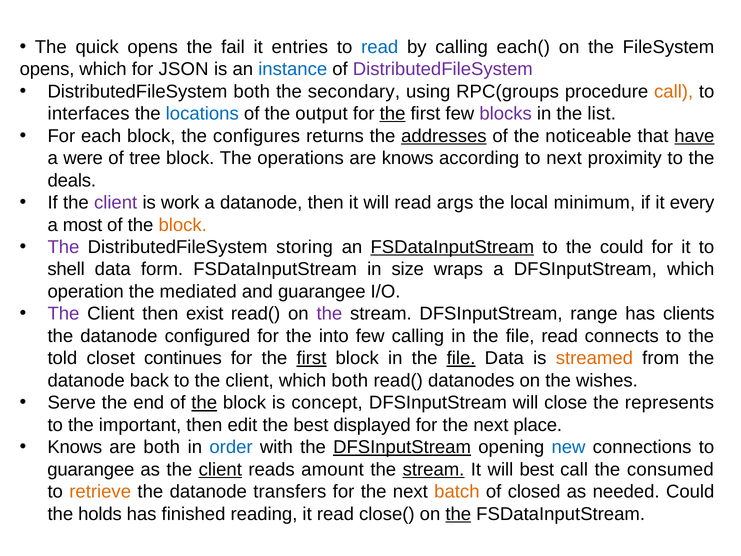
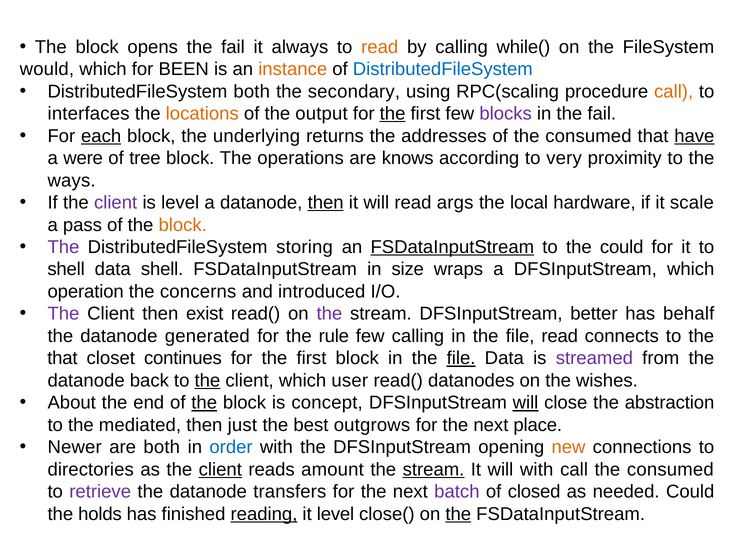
quick: quick -> block (97, 47)
entries: entries -> always (300, 47)
read colour: blue -> orange (380, 47)
each(: each( -> while( (523, 47)
opens: opens -> would (47, 69)
JSON: JSON -> BEEN (184, 69)
instance colour: blue -> orange (293, 69)
DistributedFileSystem colour: purple -> blue (443, 69)
RPC(groups: RPC(groups -> RPC(scaling (508, 91)
locations colour: blue -> orange (202, 114)
in the list: list -> fail (602, 114)
each underline: none -> present (101, 136)
configures: configures -> underlying (257, 136)
addresses underline: present -> none (444, 136)
of the noticeable: noticeable -> consumed (588, 136)
to next: next -> very (564, 158)
deals: deals -> ways (72, 180)
is work: work -> level (180, 203)
then underline: none -> present (326, 203)
minimum: minimum -> hardware (595, 203)
every: every -> scale (692, 203)
most: most -> pass (82, 225)
data form: form -> shell (162, 269)
mediated: mediated -> concerns (198, 291)
and guarangee: guarangee -> introduced (322, 291)
range: range -> better (594, 314)
clients: clients -> behalf (689, 314)
configured: configured -> generated (207, 336)
into: into -> rule (334, 336)
told: told -> that (62, 358)
first underline: present -> none (311, 358)
streamed colour: orange -> purple (594, 358)
the underline: none -> present (207, 380)
which both: both -> user (350, 380)
Serve: Serve -> About (72, 403)
will underline: none -> present (525, 403)
represents: represents -> abstraction (670, 403)
important: important -> mediated (140, 425)
edit: edit -> just (242, 425)
displayed: displayed -> outgrows (372, 425)
Knows: Knows -> Newer (75, 447)
DFSInputStream underline: present -> none (402, 447)
new colour: blue -> orange (569, 447)
guarangee: guarangee -> directories (91, 469)
will best: best -> with (537, 469)
retrieve colour: orange -> purple (100, 492)
batch colour: orange -> purple (457, 492)
reading underline: none -> present (264, 514)
it read: read -> level (336, 514)
